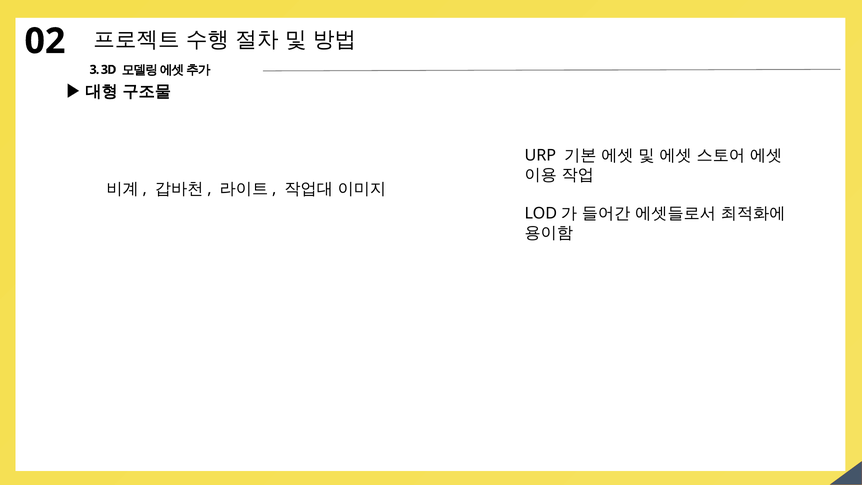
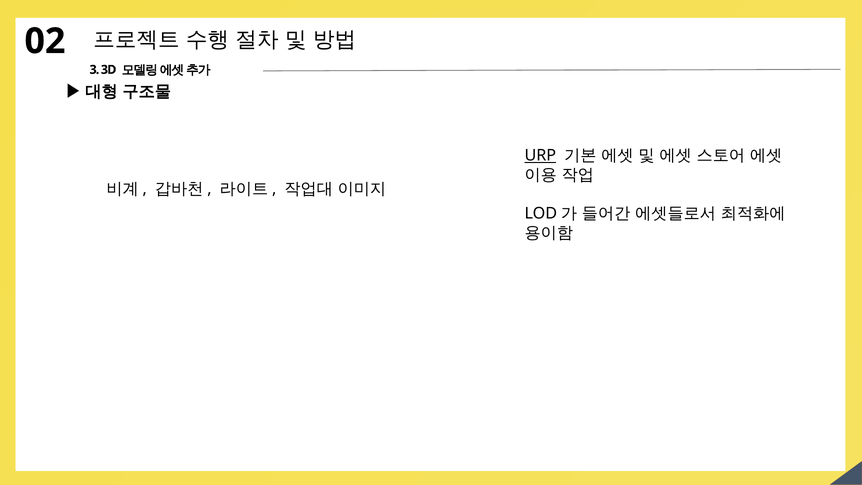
URP underline: none -> present (540, 155)
